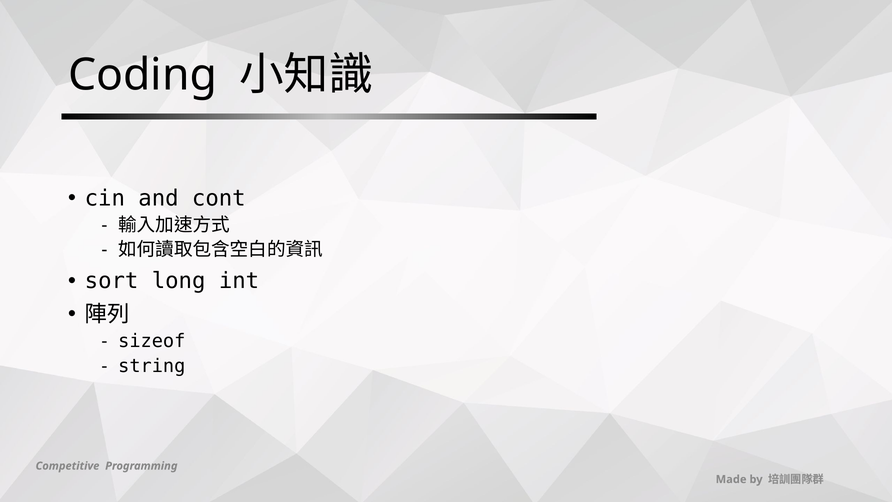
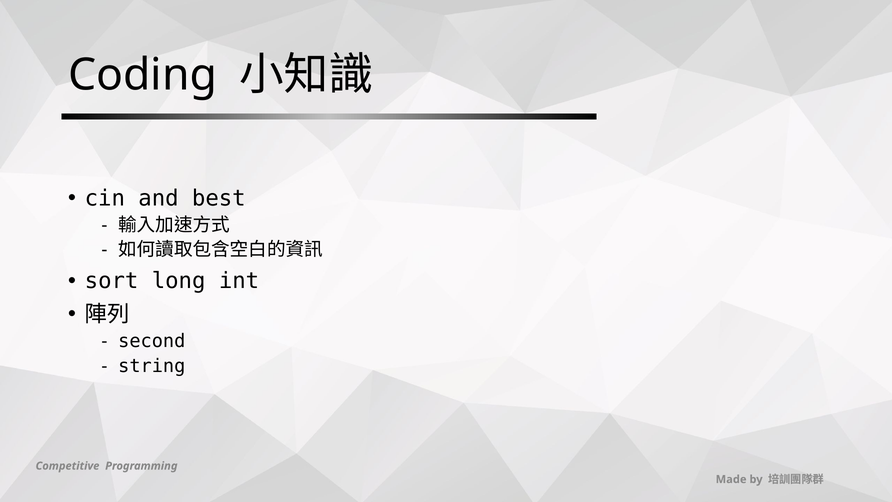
cont: cont -> best (219, 198)
sizeof: sizeof -> second (152, 341)
